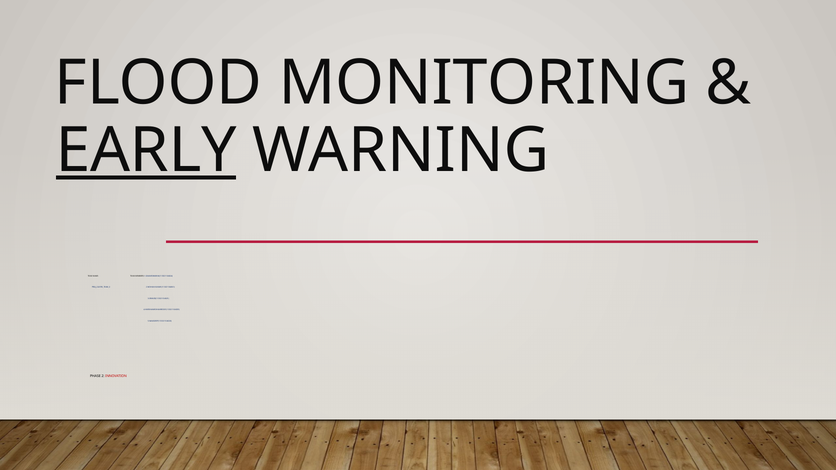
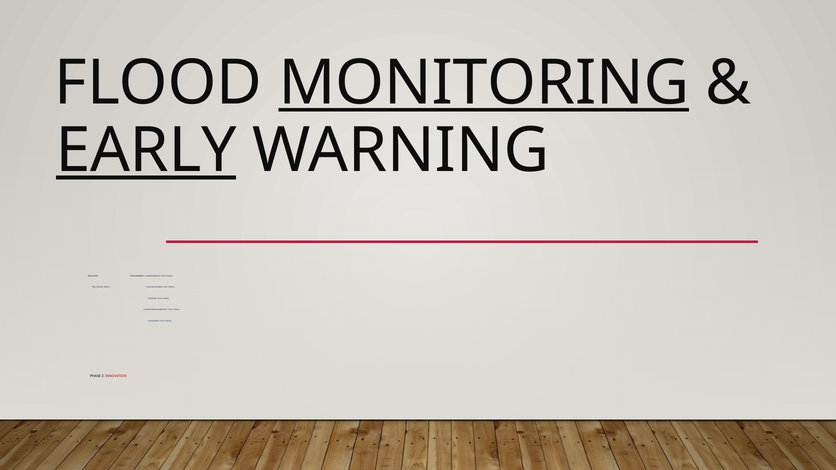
MONITORING underline: none -> present (484, 83)
